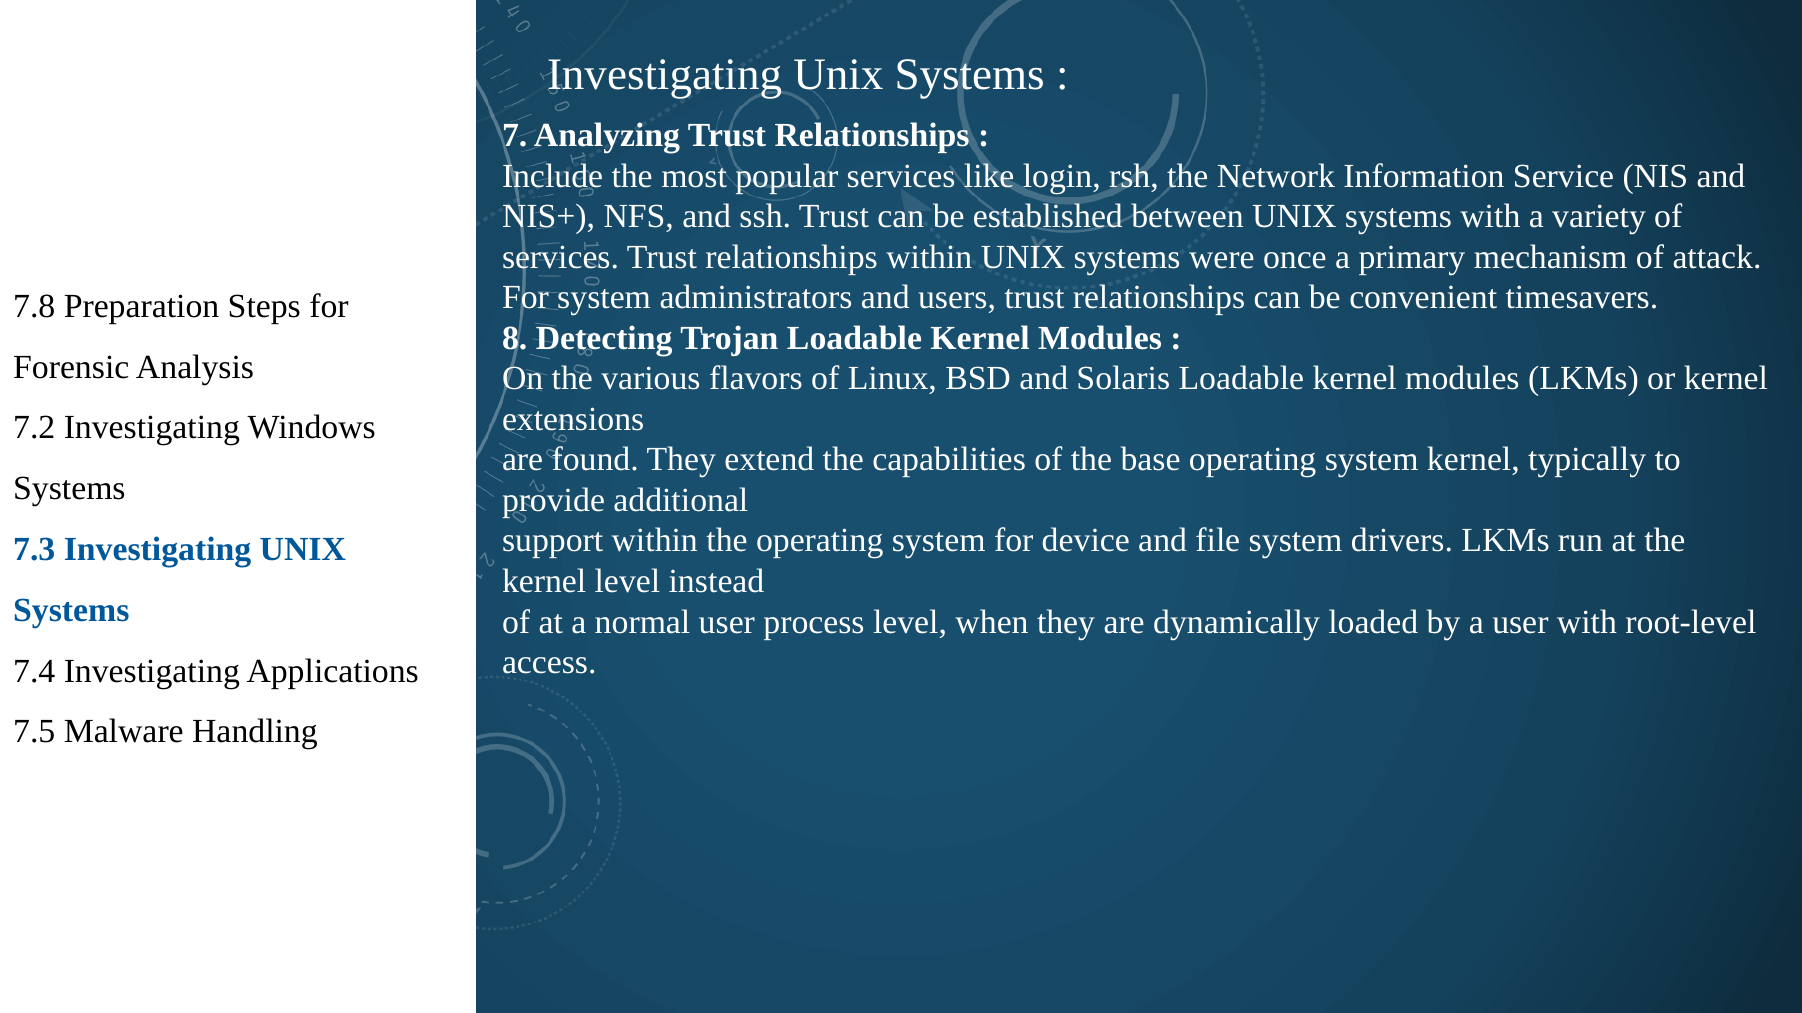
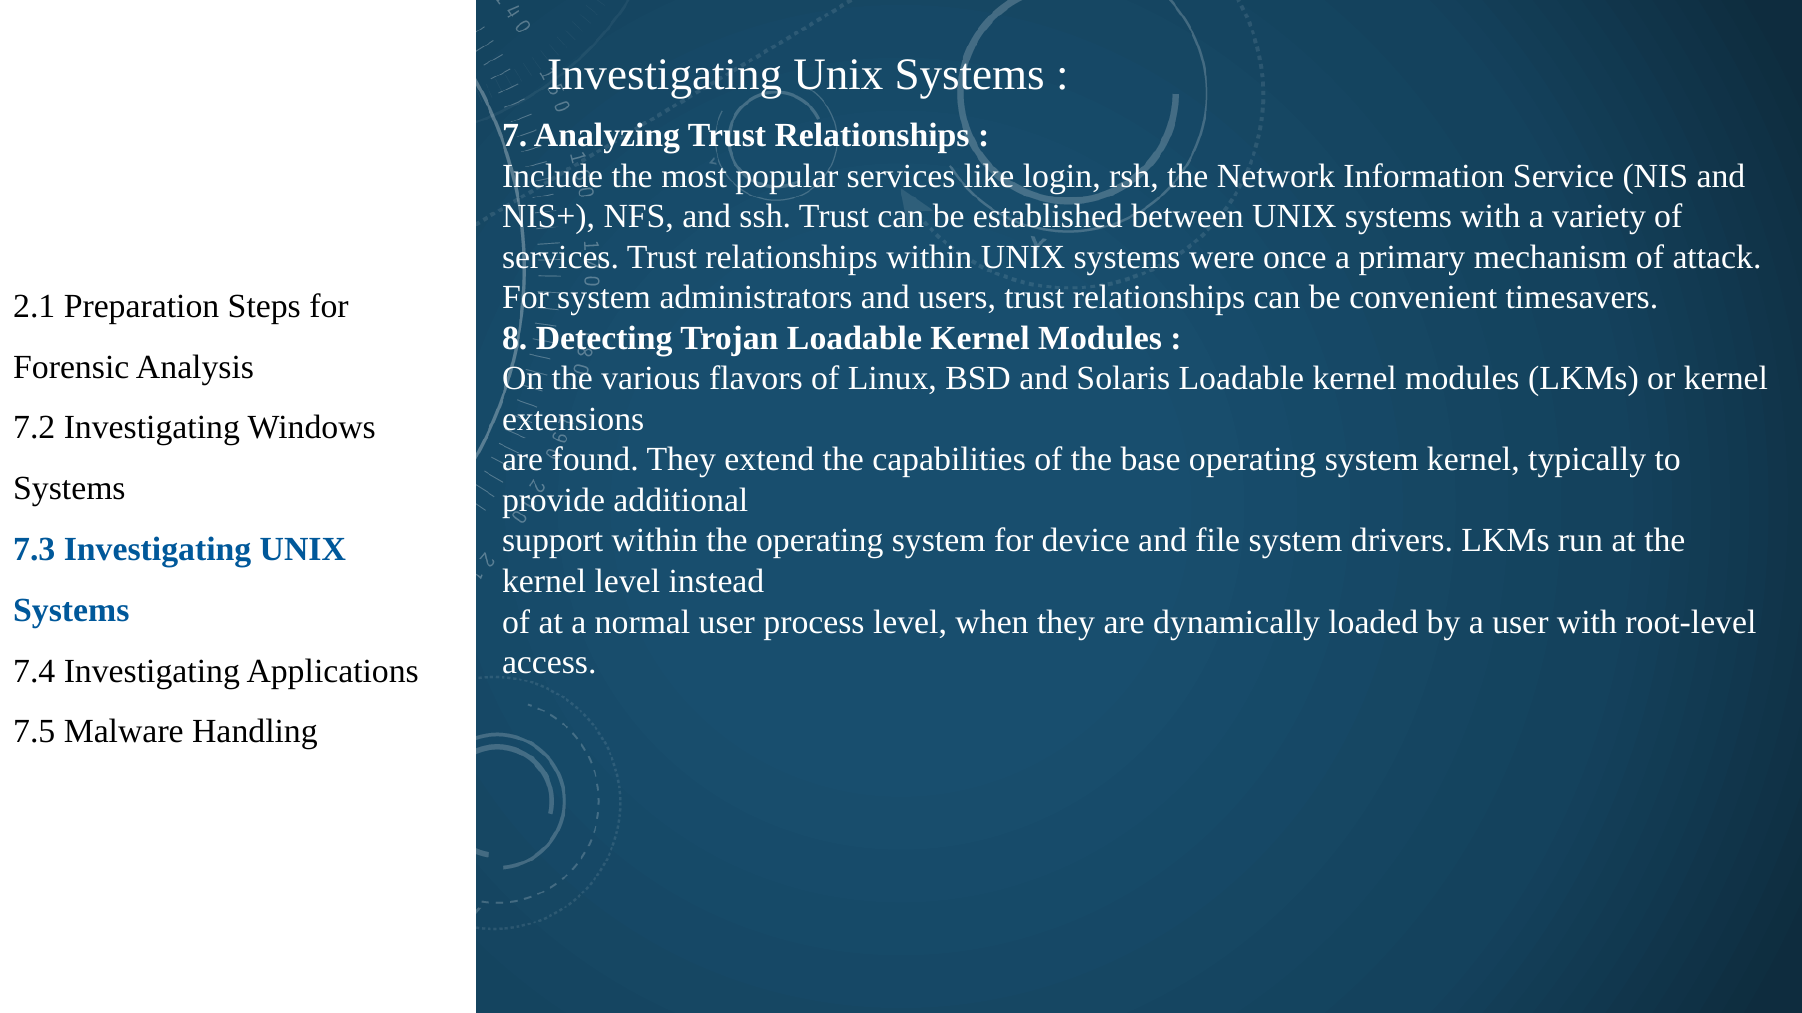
7.8: 7.8 -> 2.1 (34, 306)
